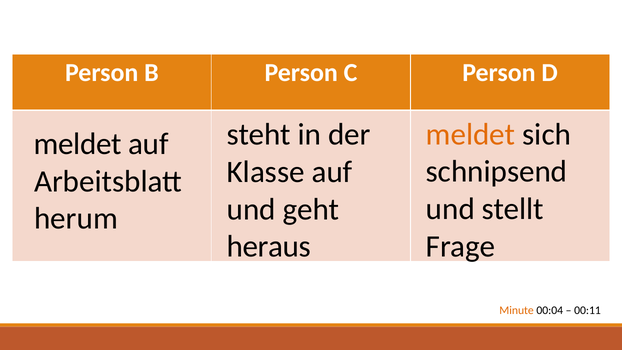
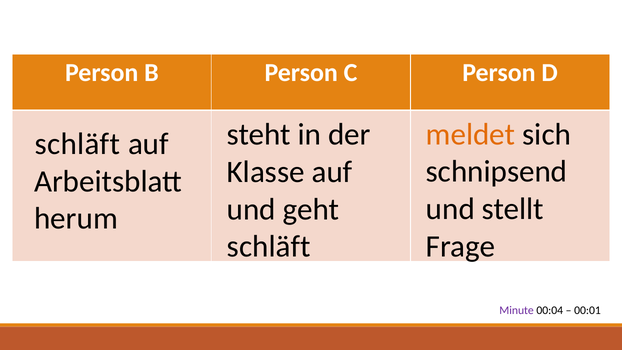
meldet: meldet -> schläft (77, 144)
heraus: heraus -> schläft (269, 246)
Minute colour: orange -> purple (517, 310)
00:11: 00:11 -> 00:01 (588, 310)
